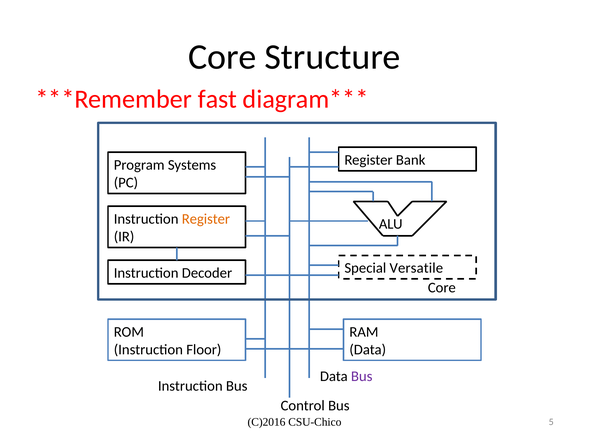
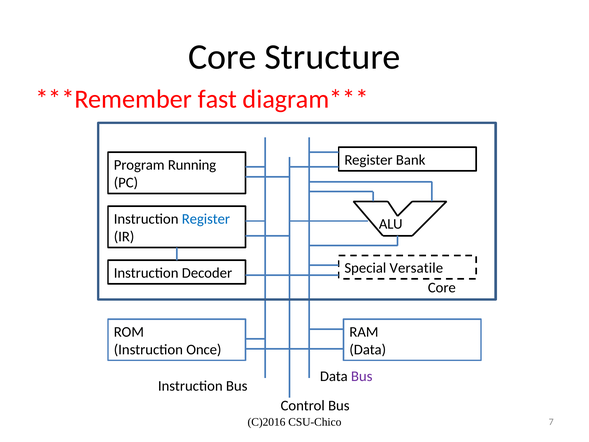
Systems: Systems -> Running (192, 165)
Register colour: orange -> blue (206, 219)
Floor: Floor -> Once (204, 349)
5: 5 -> 7 (551, 422)
